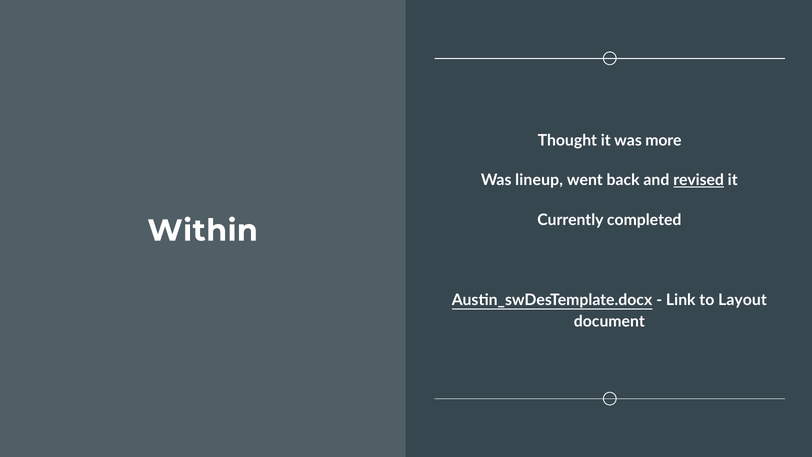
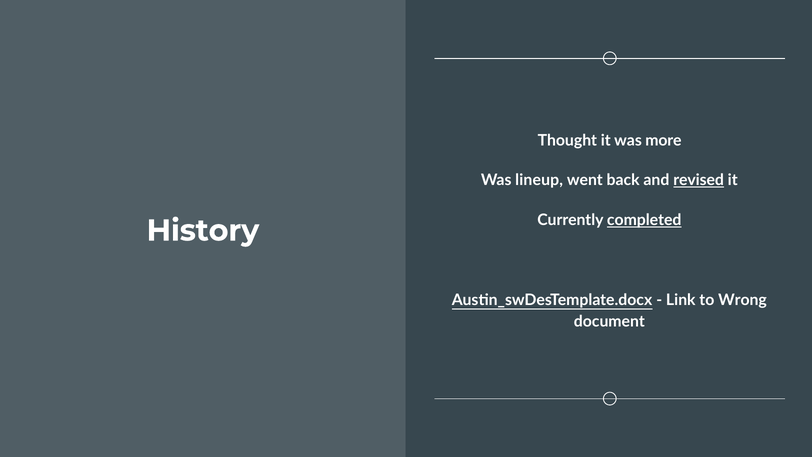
completed underline: none -> present (644, 220)
Within: Within -> History (203, 230)
Layout: Layout -> Wrong (742, 300)
